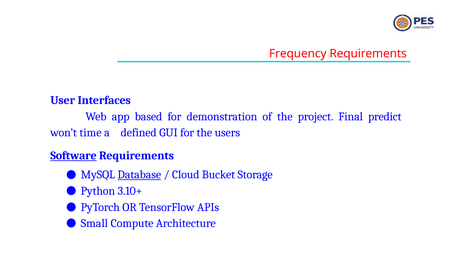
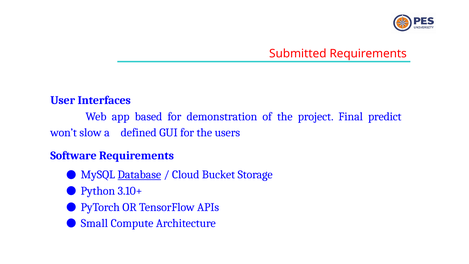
Frequency: Frequency -> Submitted (298, 54)
time: time -> slow (90, 133)
Software underline: present -> none (73, 156)
